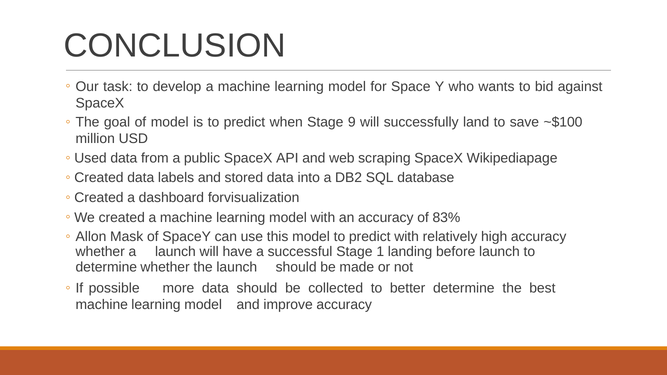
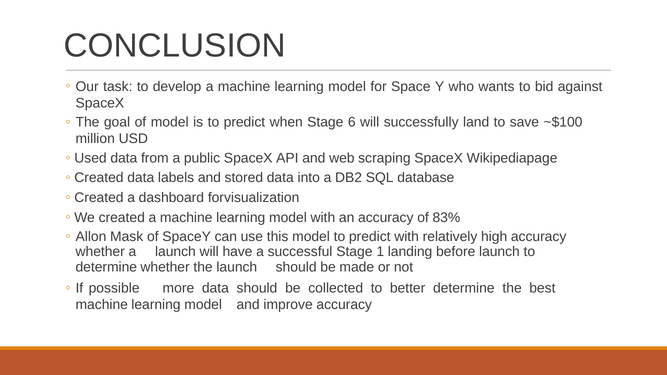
9: 9 -> 6 (352, 122)
